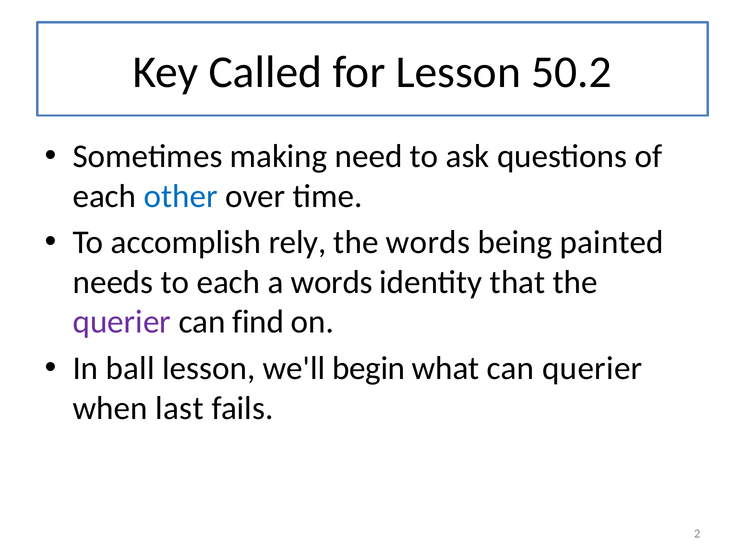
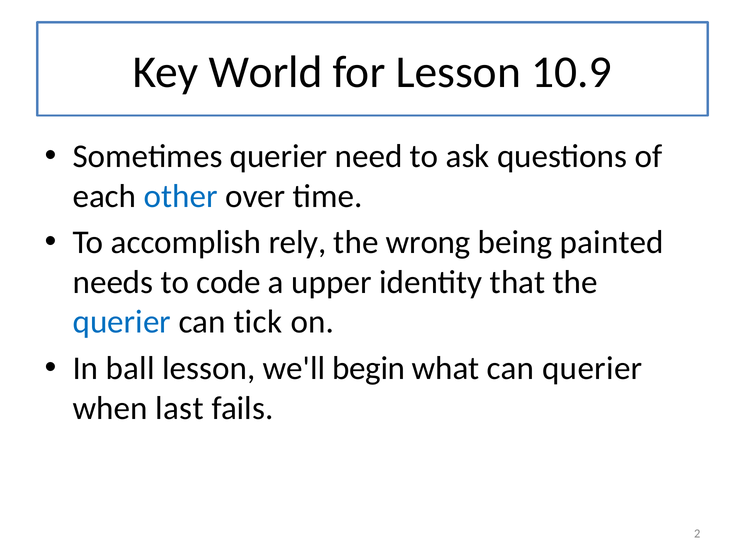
Called: Called -> World (266, 72)
50.2: 50.2 -> 10.9 (572, 72)
Sometimes making: making -> querier (279, 156)
the words: words -> wrong (428, 242)
to each: each -> code (229, 282)
a words: words -> upper (331, 282)
querier colour: purple -> blue (122, 322)
find: find -> tick (258, 322)
